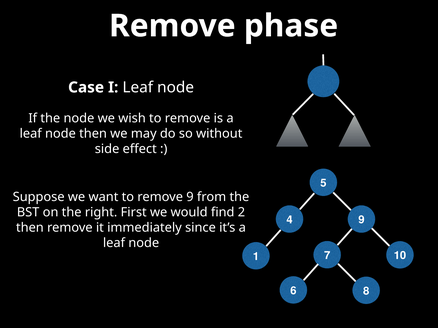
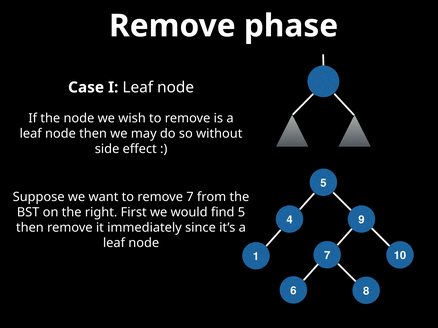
remove 9: 9 -> 7 (190, 197)
find 2: 2 -> 5 (241, 213)
